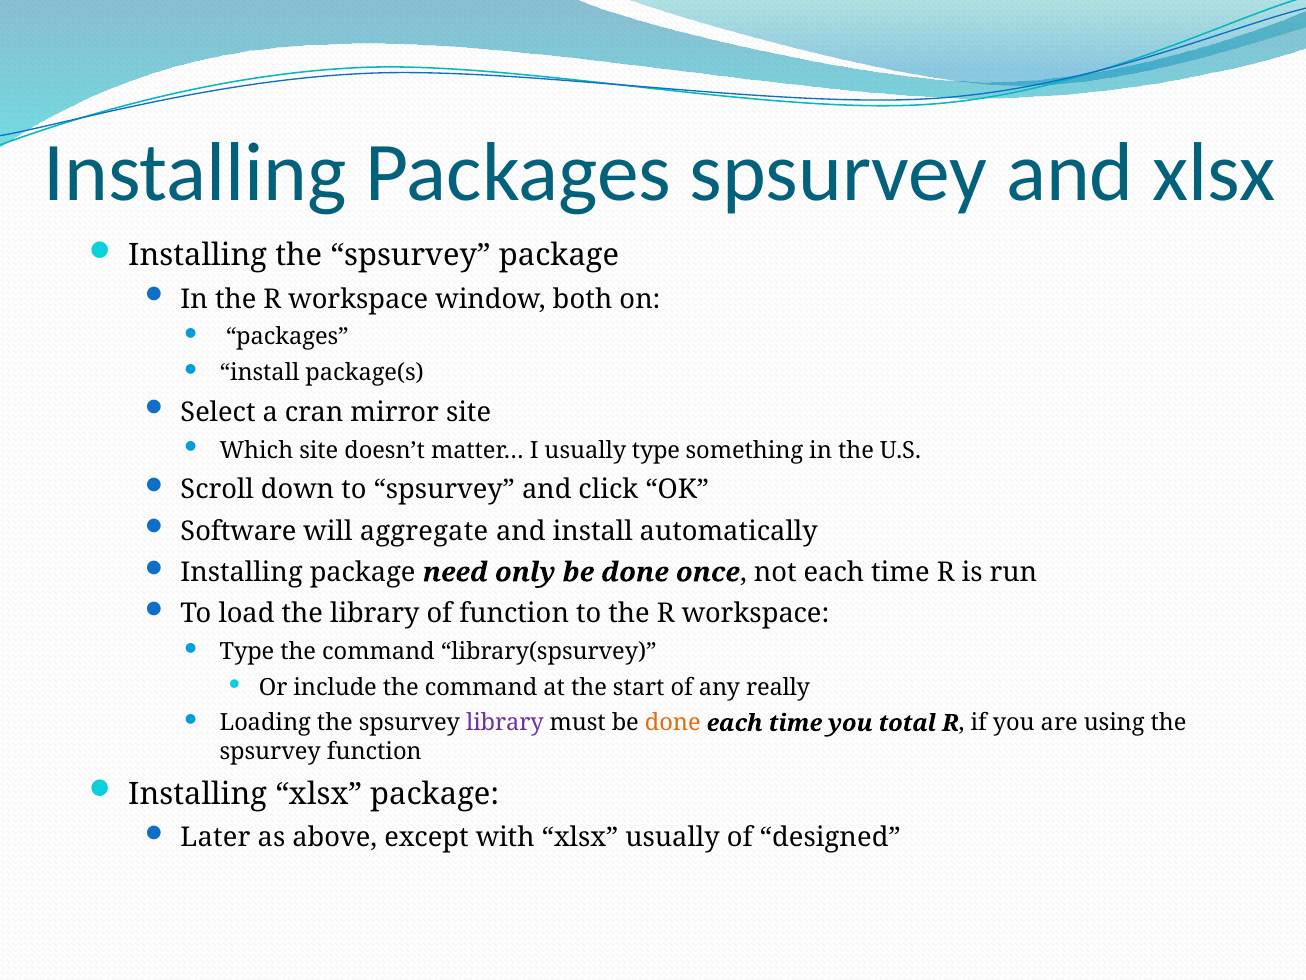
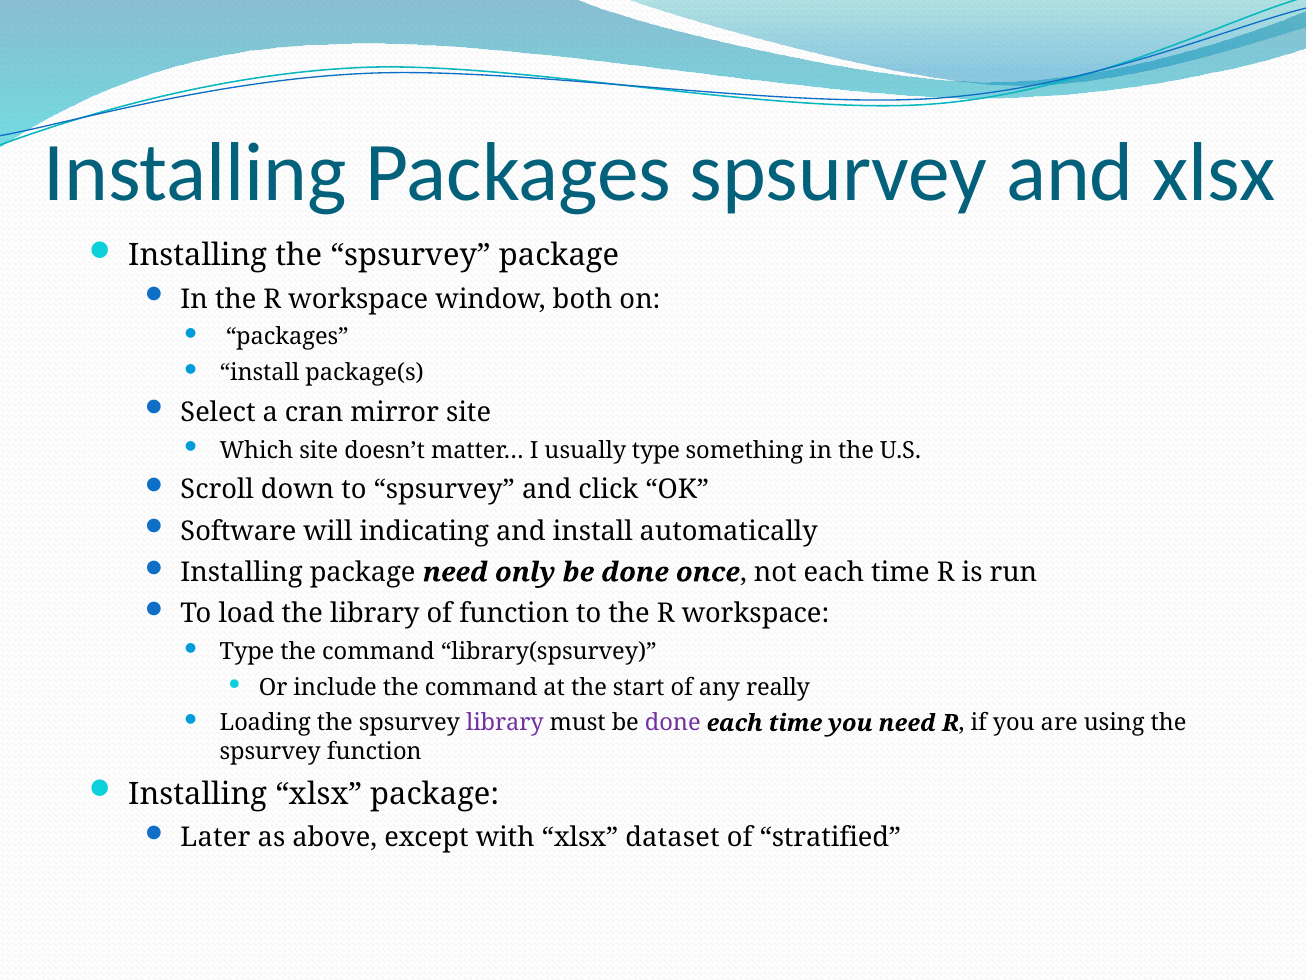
aggregate: aggregate -> indicating (424, 531)
done colour: orange -> purple (673, 723)
you total: total -> need (907, 723)
xlsx usually: usually -> dataset (672, 837)
designed: designed -> stratified (830, 837)
